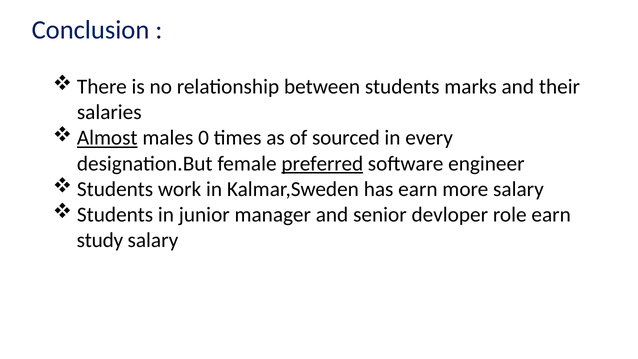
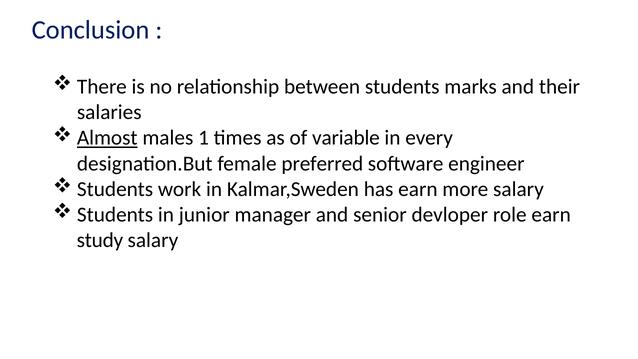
0: 0 -> 1 (204, 138)
sourced: sourced -> variable (346, 138)
preferred underline: present -> none (322, 163)
